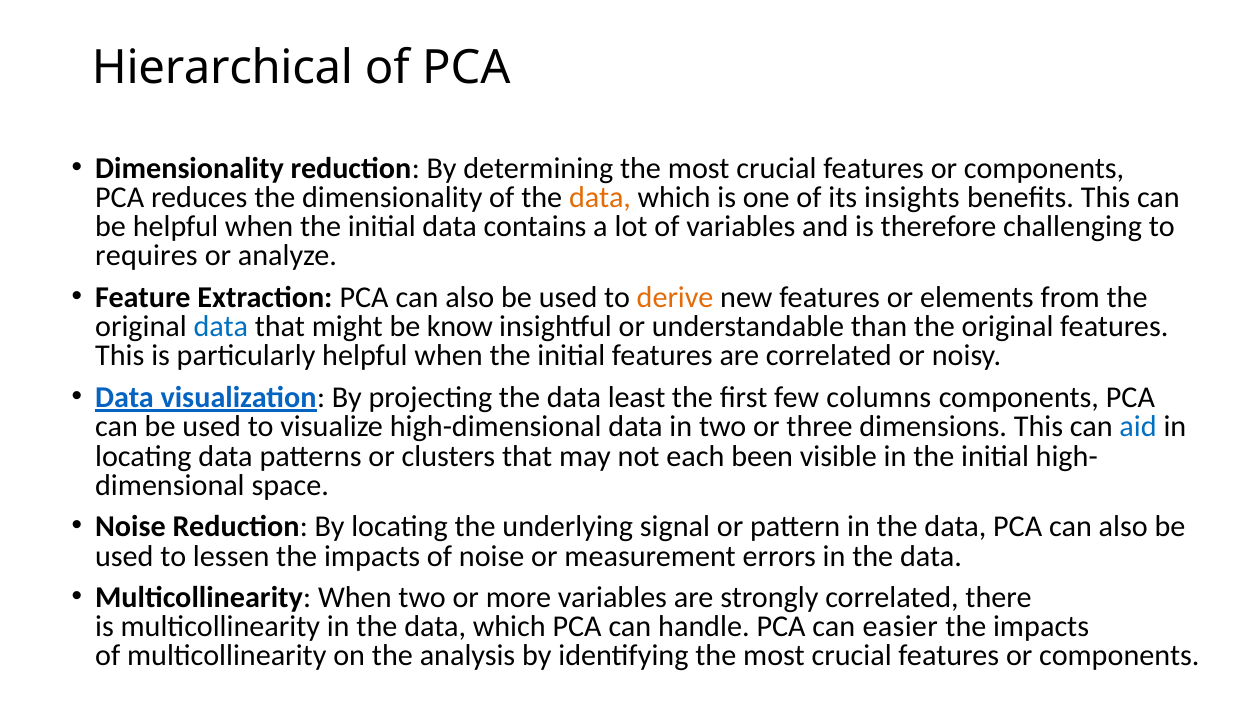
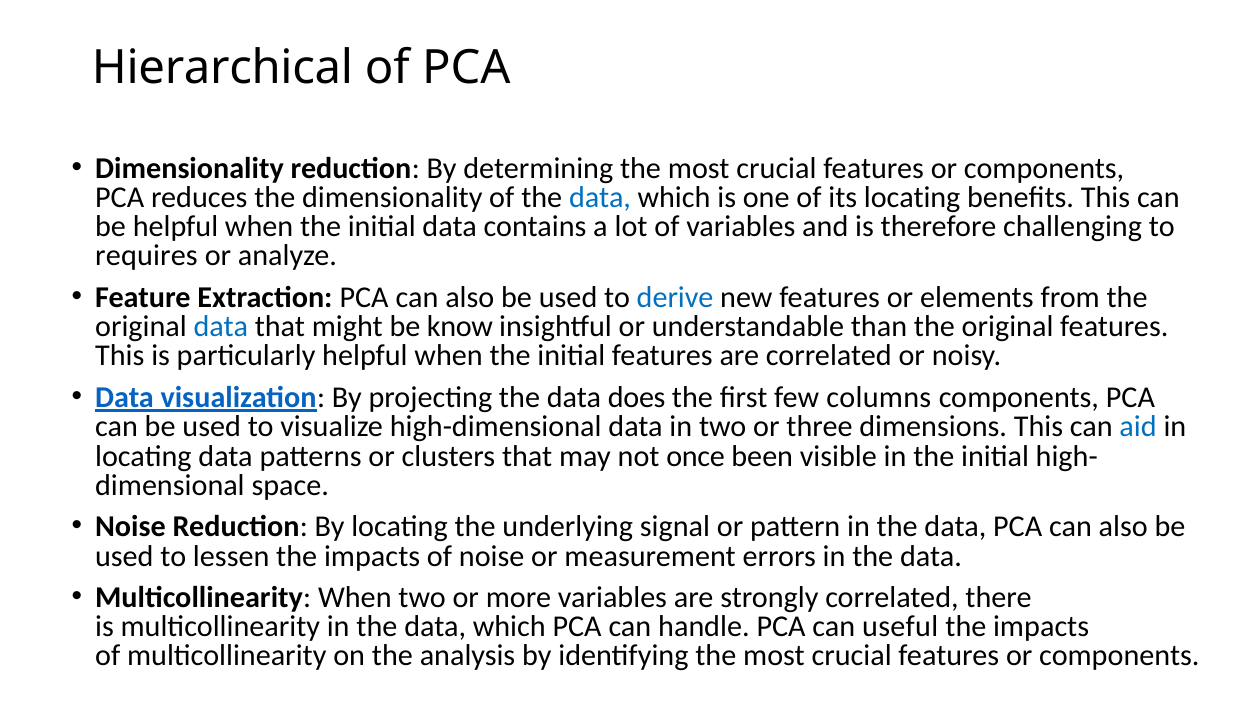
data colour: orange -> blue (600, 197)
its insights: insights -> locating (912, 197)
derive colour: orange -> blue (675, 297)
least: least -> does (637, 397)
each: each -> once (696, 456)
easier: easier -> useful (900, 626)
